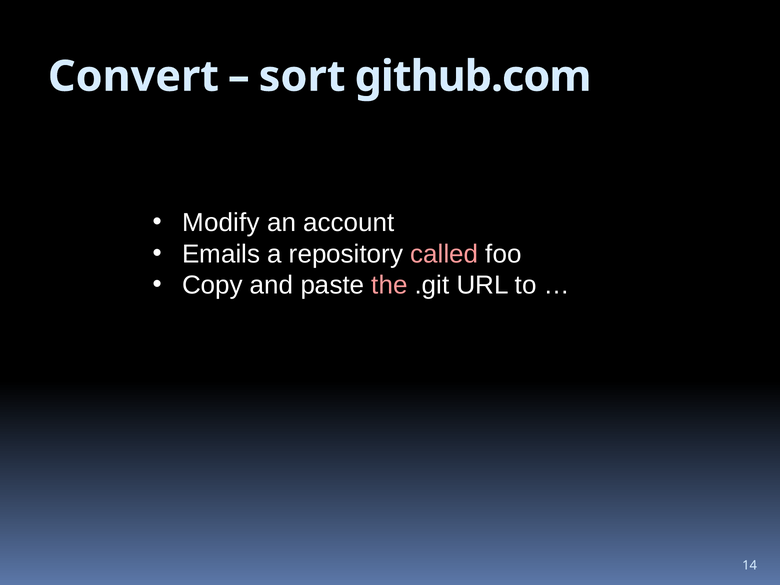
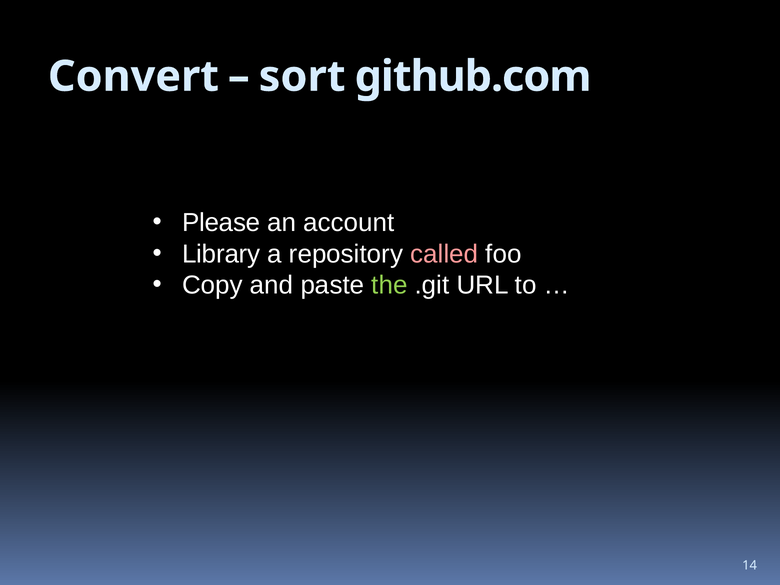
Modify: Modify -> Please (221, 223)
Emails: Emails -> Library (221, 254)
the colour: pink -> light green (389, 285)
